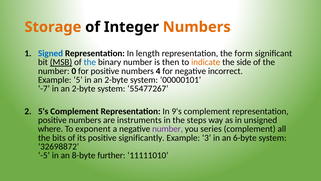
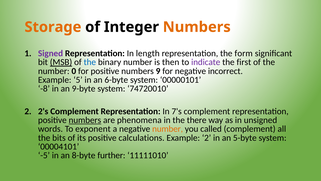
Signed colour: blue -> purple (51, 53)
indicate colour: orange -> purple (206, 62)
side: side -> first (244, 62)
4: 4 -> 9 (158, 71)
5 in an 2-byte: 2-byte -> 6-byte (116, 80)
-7: -7 -> -8 (44, 88)
2-byte: 2-byte -> 9-byte (84, 88)
55477267: 55477267 -> 74720010 (148, 88)
5's: 5's -> 2's (43, 111)
9's: 9's -> 7's (177, 111)
numbers underline: none -> present (85, 120)
instruments: instruments -> phenomena (139, 120)
steps: steps -> there (197, 120)
where: where -> words (50, 129)
number colour: purple -> orange (168, 129)
series: series -> called (211, 129)
significantly: significantly -> calculations (142, 137)
Example 3: 3 -> 2 (207, 137)
6-byte: 6-byte -> 5-byte (245, 137)
32698872: 32698872 -> 00004101 (59, 146)
